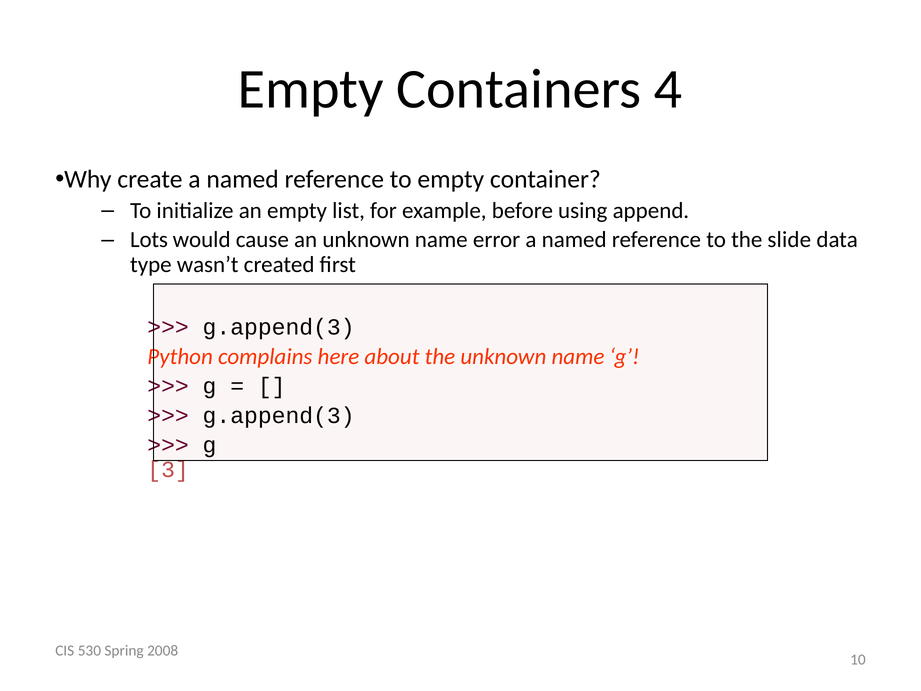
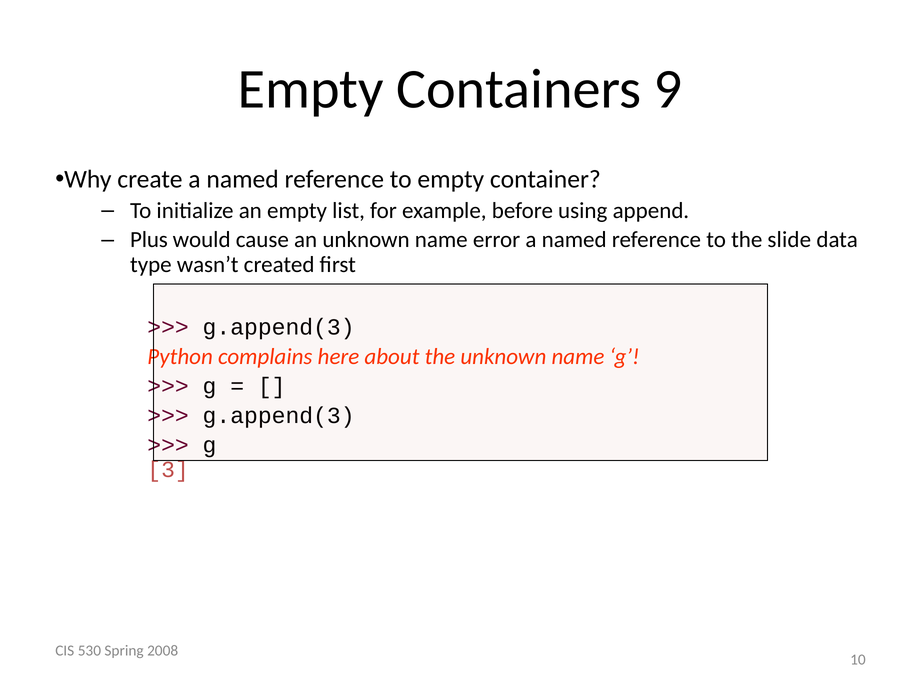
4: 4 -> 9 (668, 89)
Lots: Lots -> Plus (149, 240)
